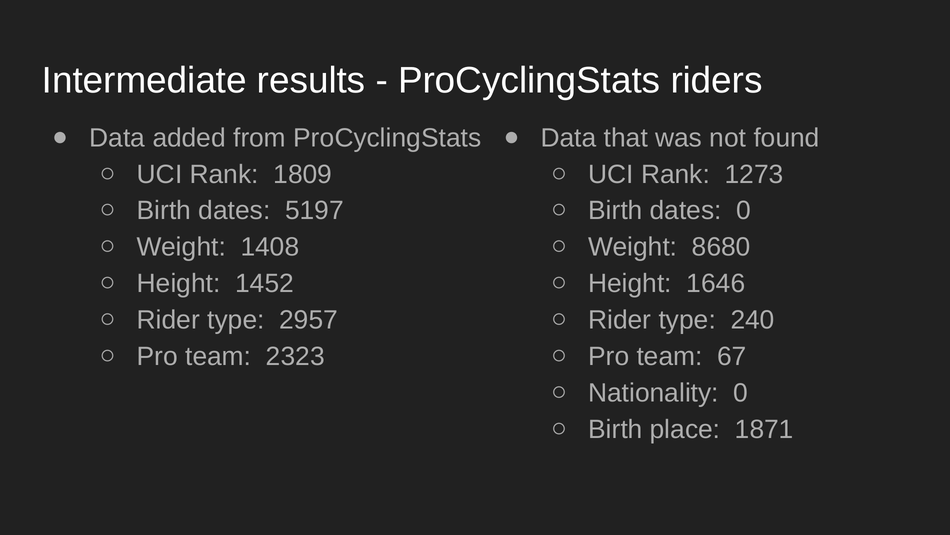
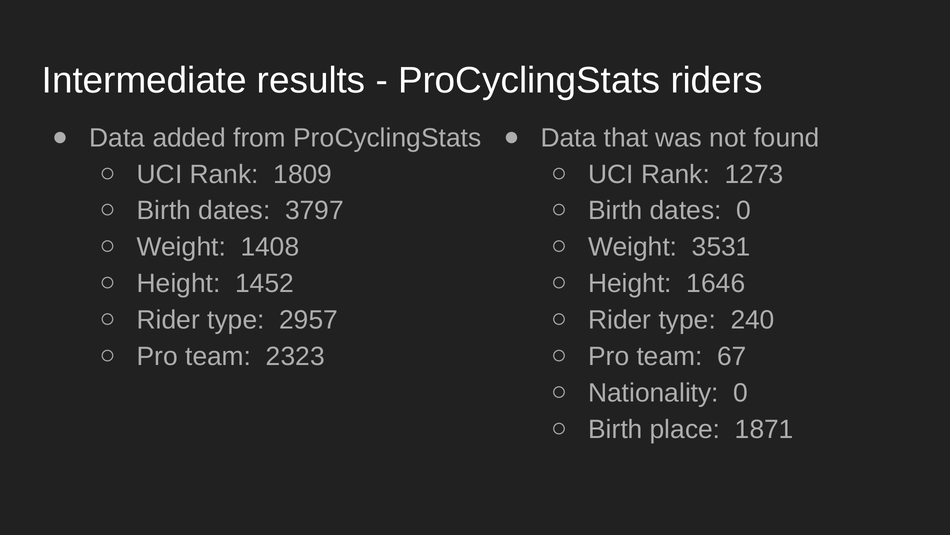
5197: 5197 -> 3797 (314, 211)
8680: 8680 -> 3531 (721, 247)
